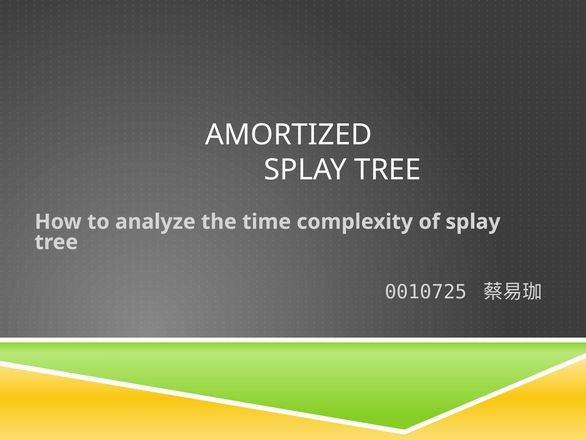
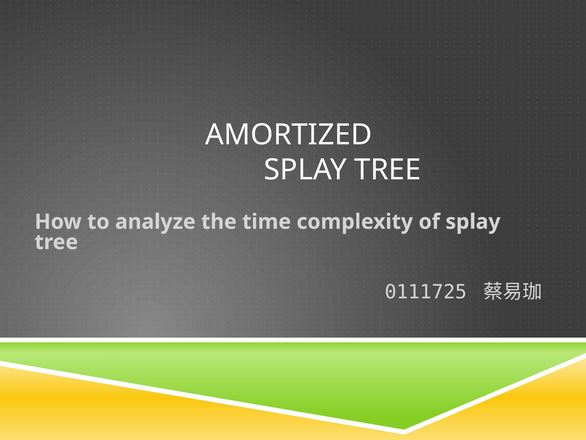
0010725: 0010725 -> 0111725 (426, 292)
